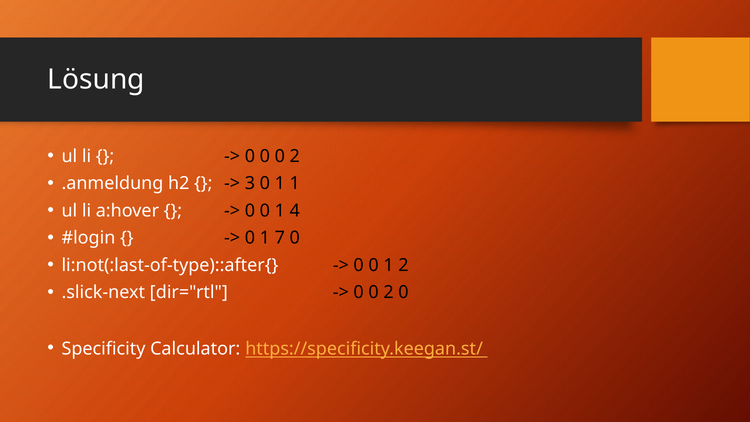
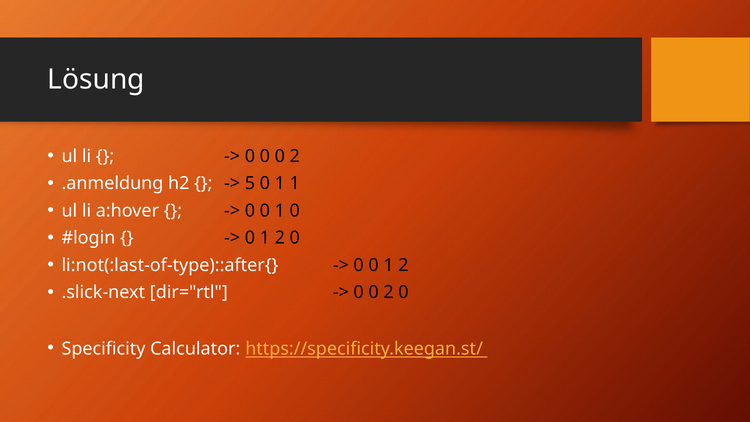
3: 3 -> 5 (250, 183)
1 4: 4 -> 0 (295, 211)
7: 7 -> 2 (280, 238)
